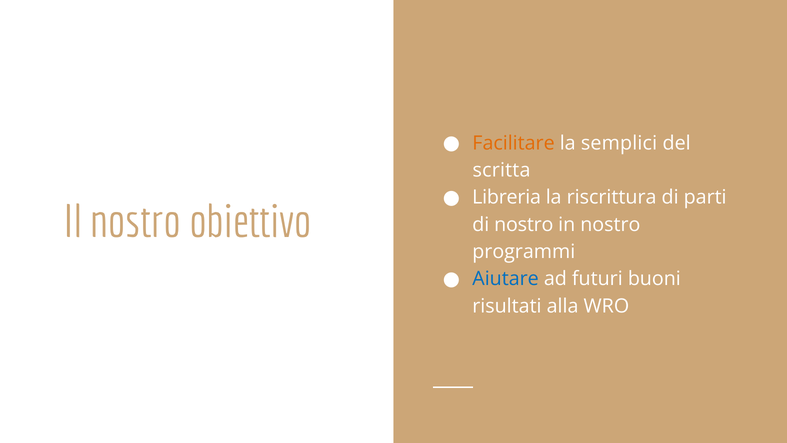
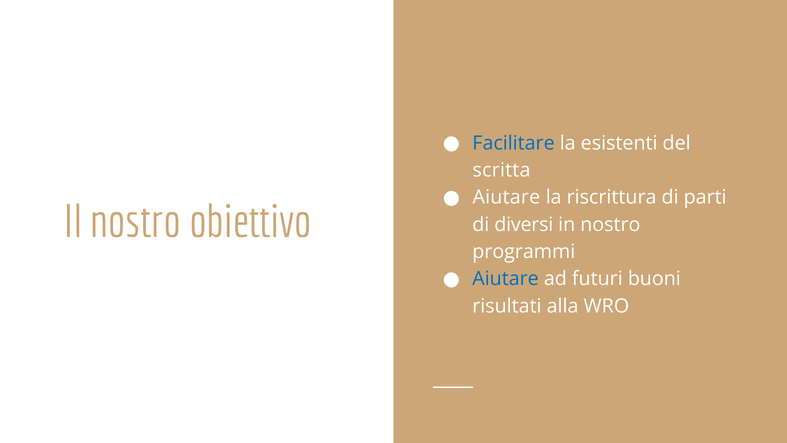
Facilitare colour: orange -> blue (514, 143)
semplici: semplici -> esistenti (619, 143)
Libreria: Libreria -> Aiutare (506, 197)
di nostro: nostro -> diversi (524, 224)
